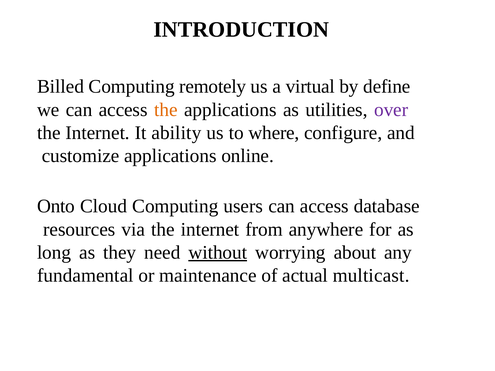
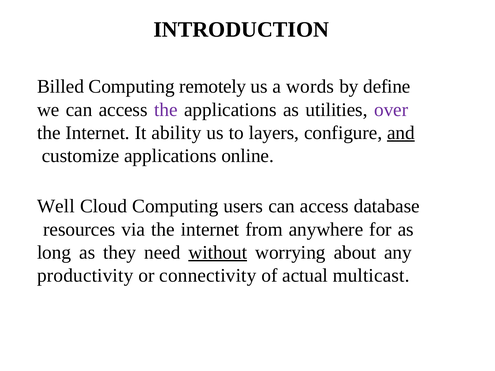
virtual: virtual -> words (310, 87)
the colour: orange -> purple (166, 110)
where: where -> layers (274, 133)
and underline: none -> present (401, 133)
Onto: Onto -> Well (56, 206)
fundamental: fundamental -> productivity (85, 276)
maintenance: maintenance -> connectivity (208, 276)
